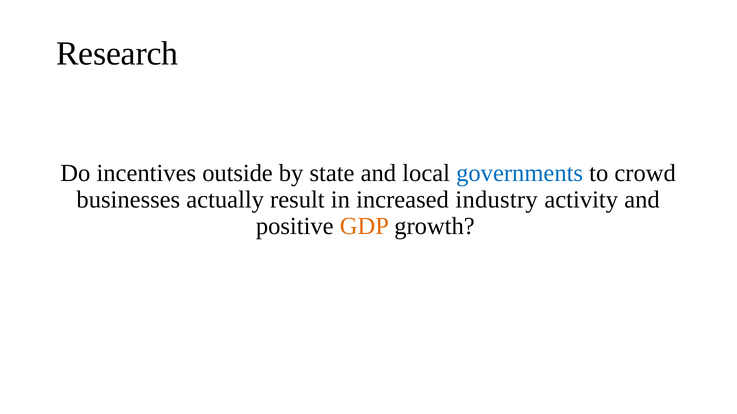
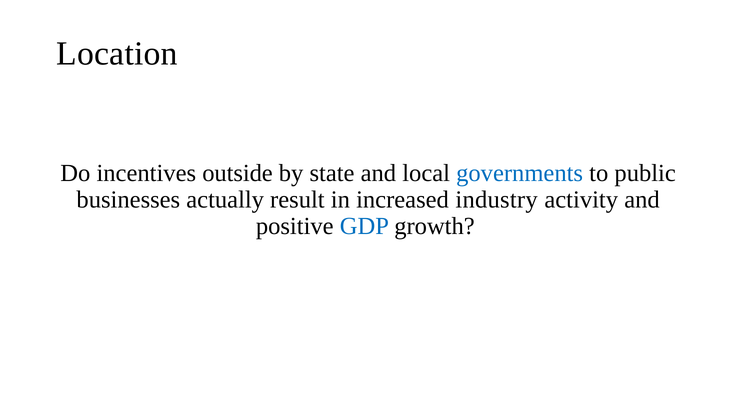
Research: Research -> Location (117, 54)
crowd: crowd -> public (645, 173)
GDP colour: orange -> blue (364, 227)
